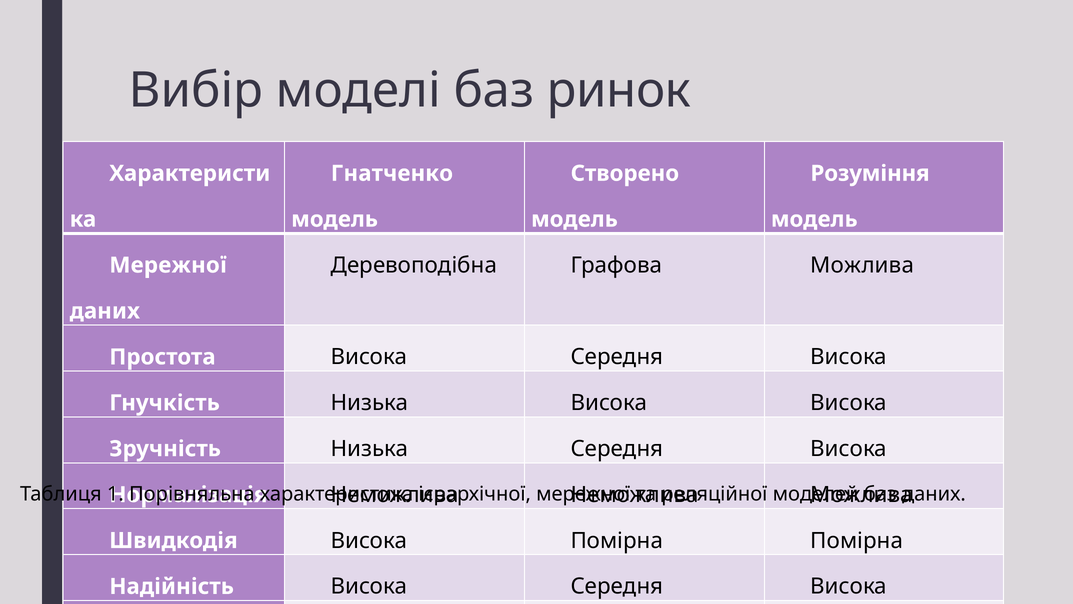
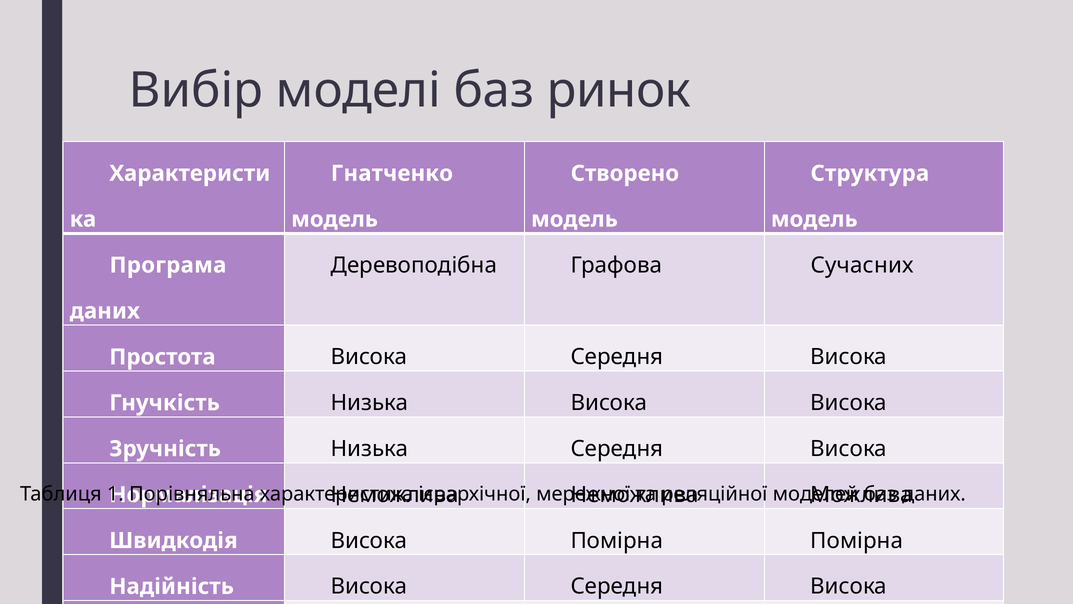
Розуміння: Розуміння -> Структура (870, 173)
Графова Можлива: Можлива -> Сучасних (862, 265)
Мережної: Мережної -> Програма (168, 265)
